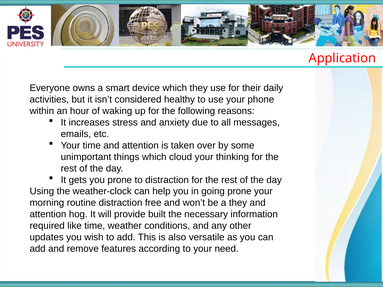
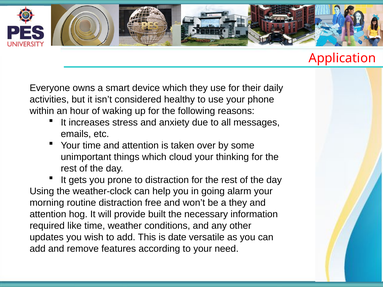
going prone: prone -> alarm (239, 191)
also: also -> date (177, 237)
